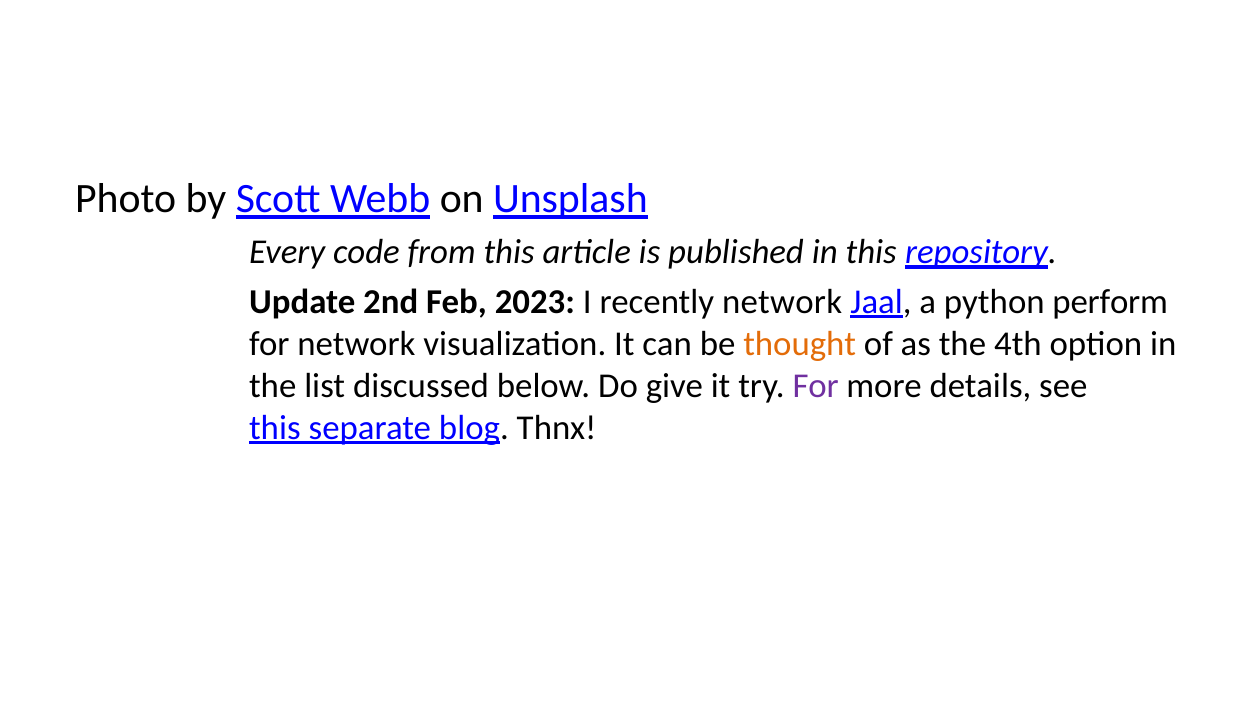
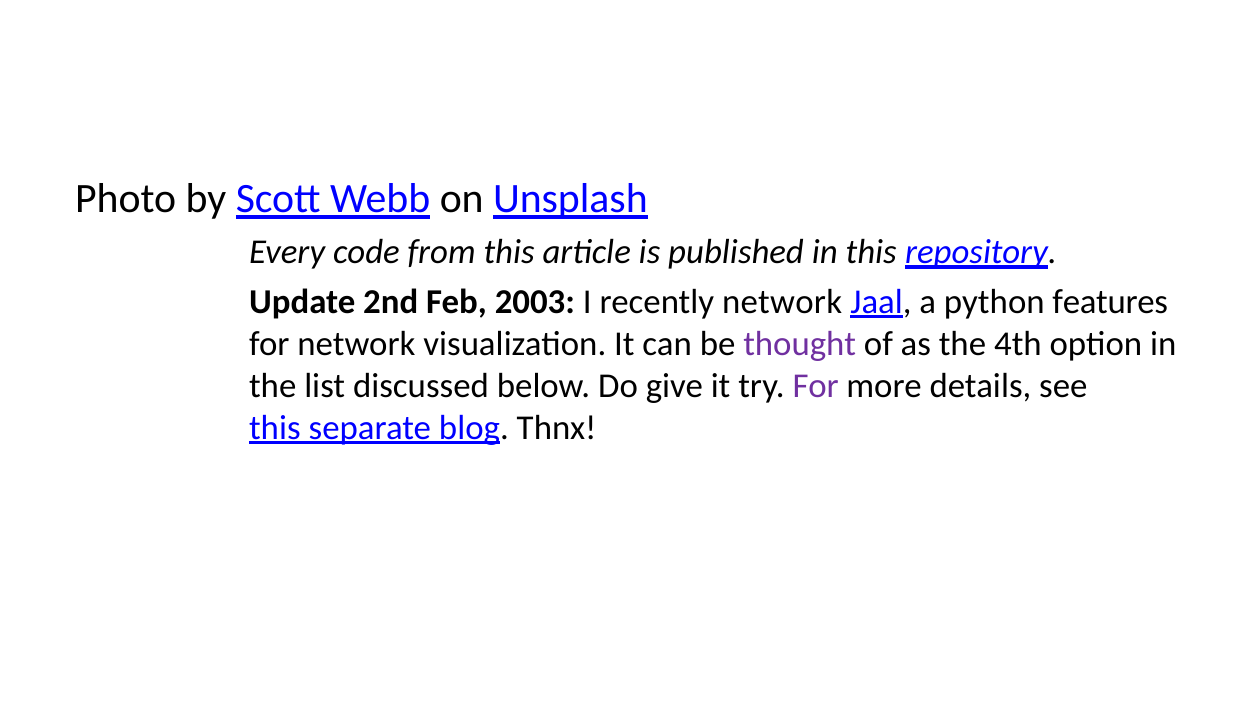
2023: 2023 -> 2003 (535, 302)
perform: perform -> features (1110, 302)
thought colour: orange -> purple (800, 344)
